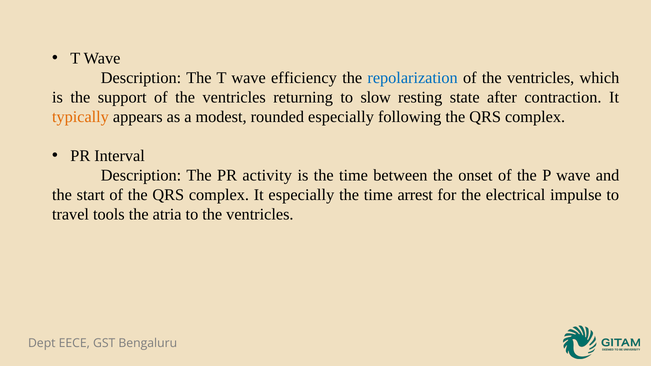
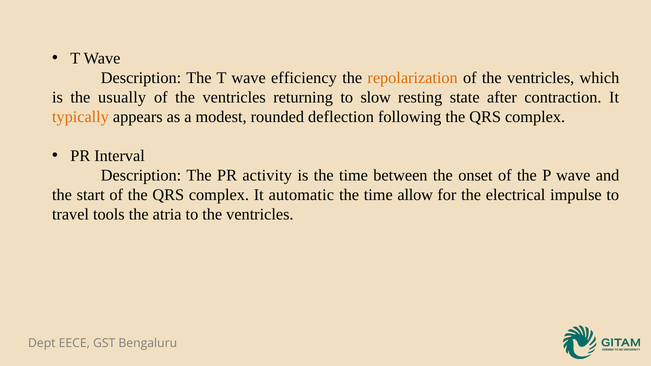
repolarization colour: blue -> orange (413, 78)
support: support -> usually (122, 98)
rounded especially: especially -> deflection (341, 117)
It especially: especially -> automatic (301, 195)
arrest: arrest -> allow (415, 195)
